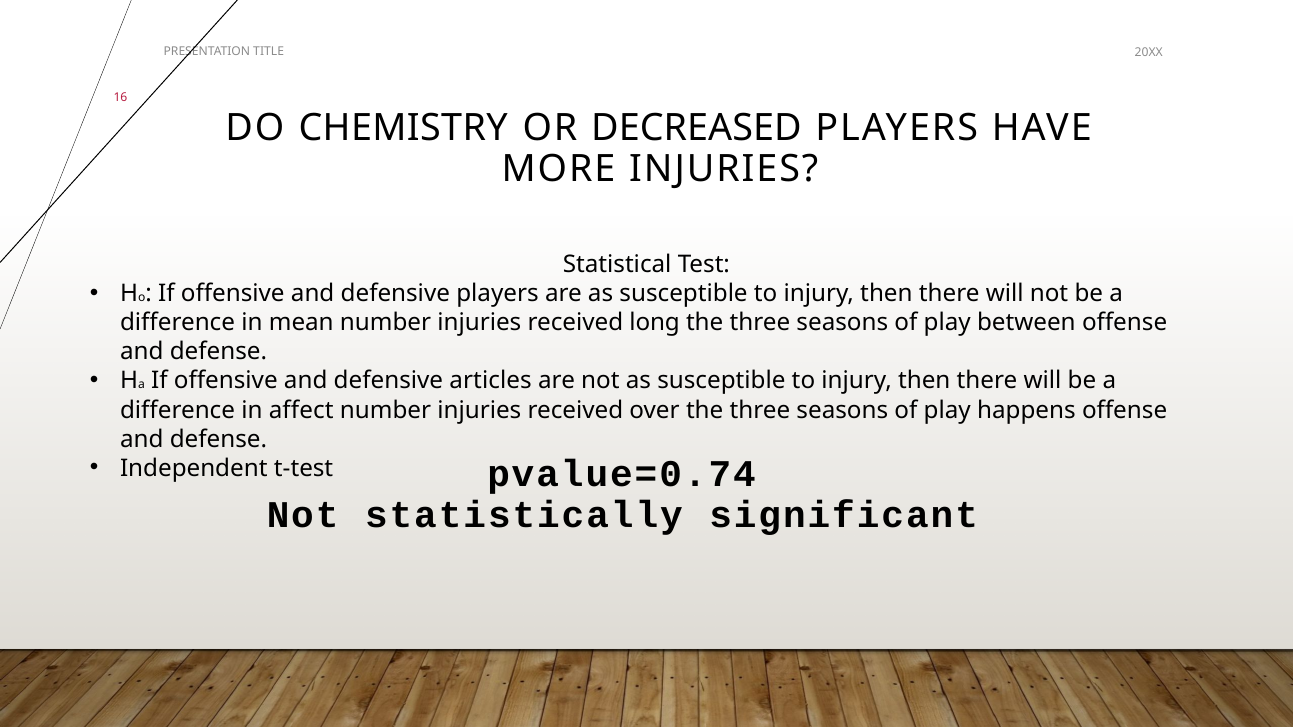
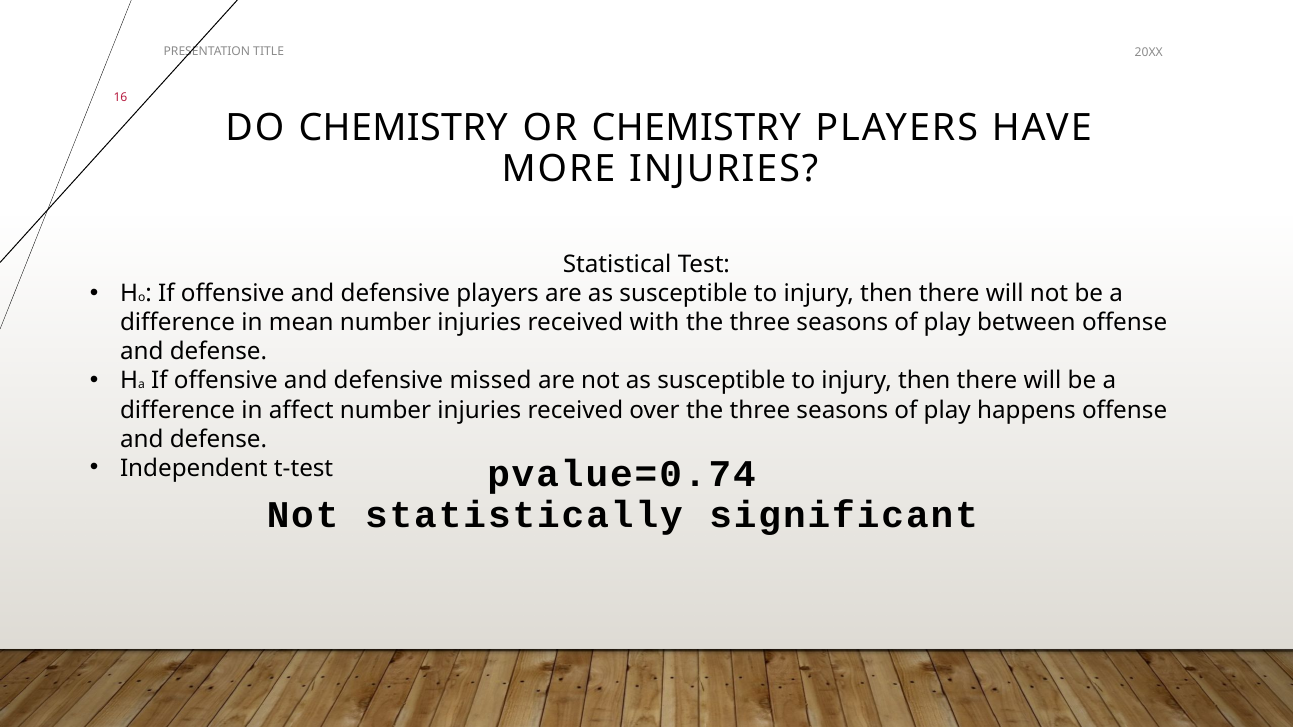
OR DECREASED: DECREASED -> CHEMISTRY (696, 128)
long: long -> with (654, 323)
articles: articles -> missed (491, 381)
